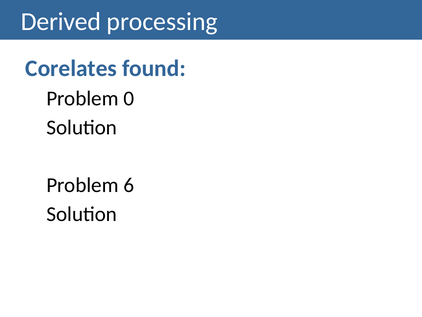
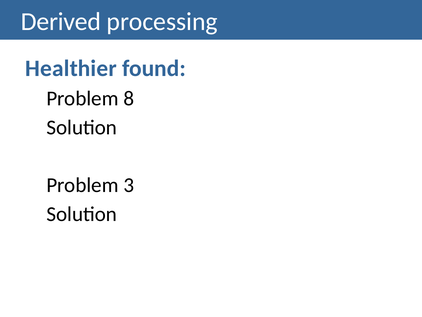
Corelates: Corelates -> Healthier (71, 68)
0: 0 -> 8 (129, 98)
6: 6 -> 3 (129, 185)
